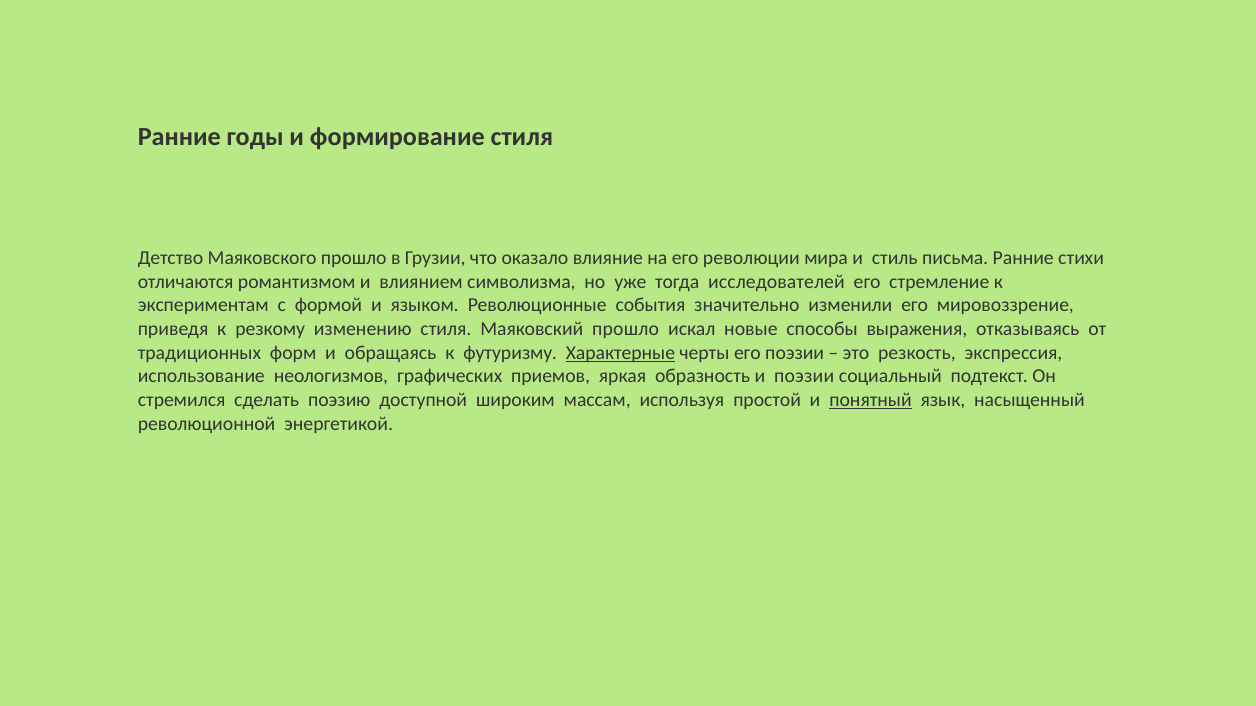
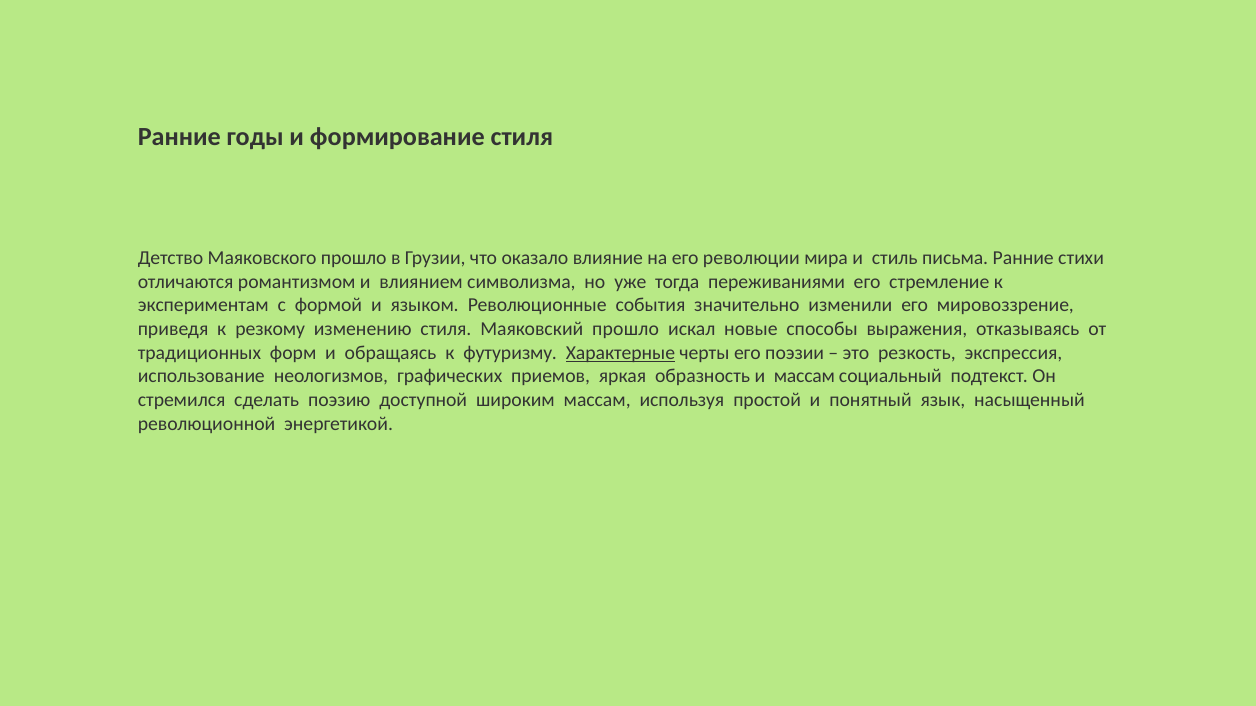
исследователей: исследователей -> переживаниями (777, 282)
и поэзии: поэзии -> массам (804, 377)
понятный underline: present -> none (871, 400)
